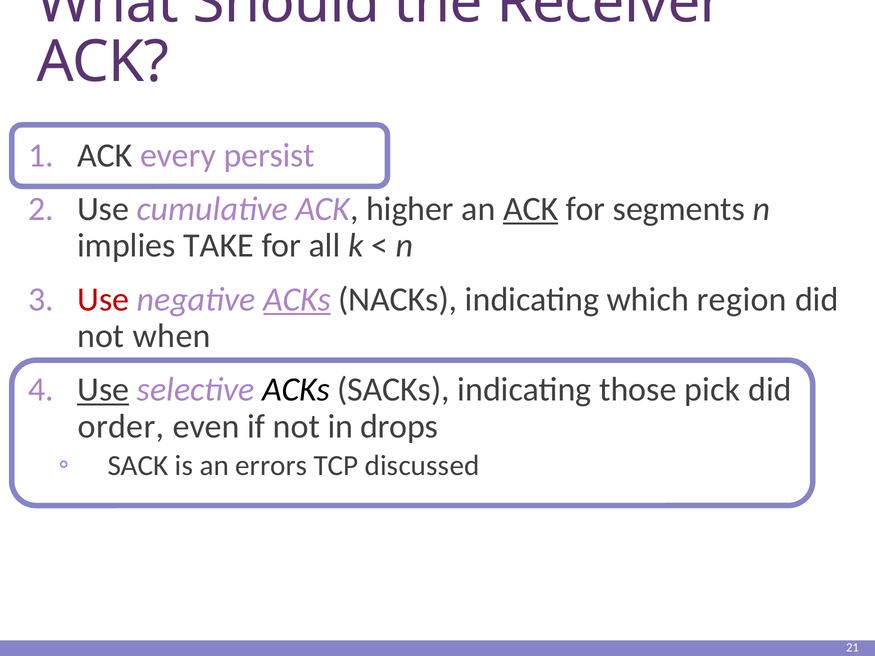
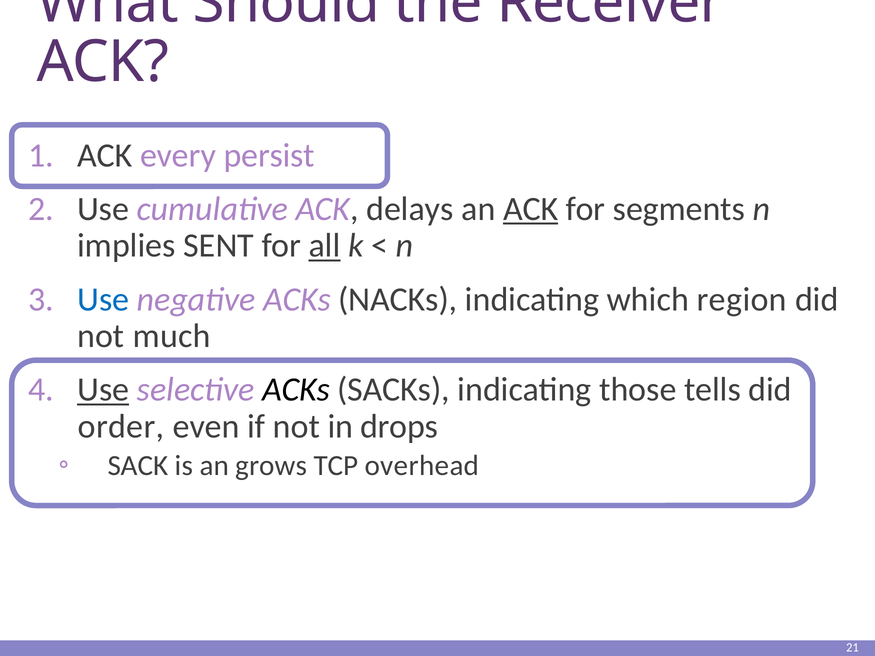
higher: higher -> delays (410, 209)
TAKE: TAKE -> SENT (219, 246)
all underline: none -> present (325, 246)
Use colour: red -> blue (103, 299)
ACKs underline: present -> none (297, 299)
when: when -> much (172, 336)
pick: pick -> tells (712, 390)
errors: errors -> grows (271, 466)
discussed: discussed -> overhead (422, 466)
